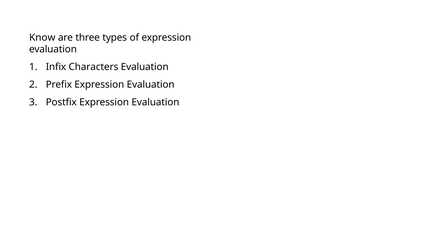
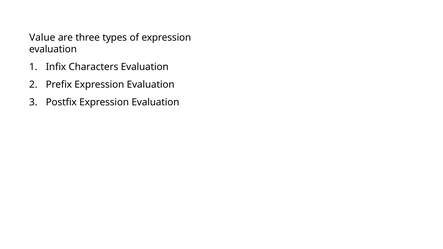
Know: Know -> Value (42, 37)
